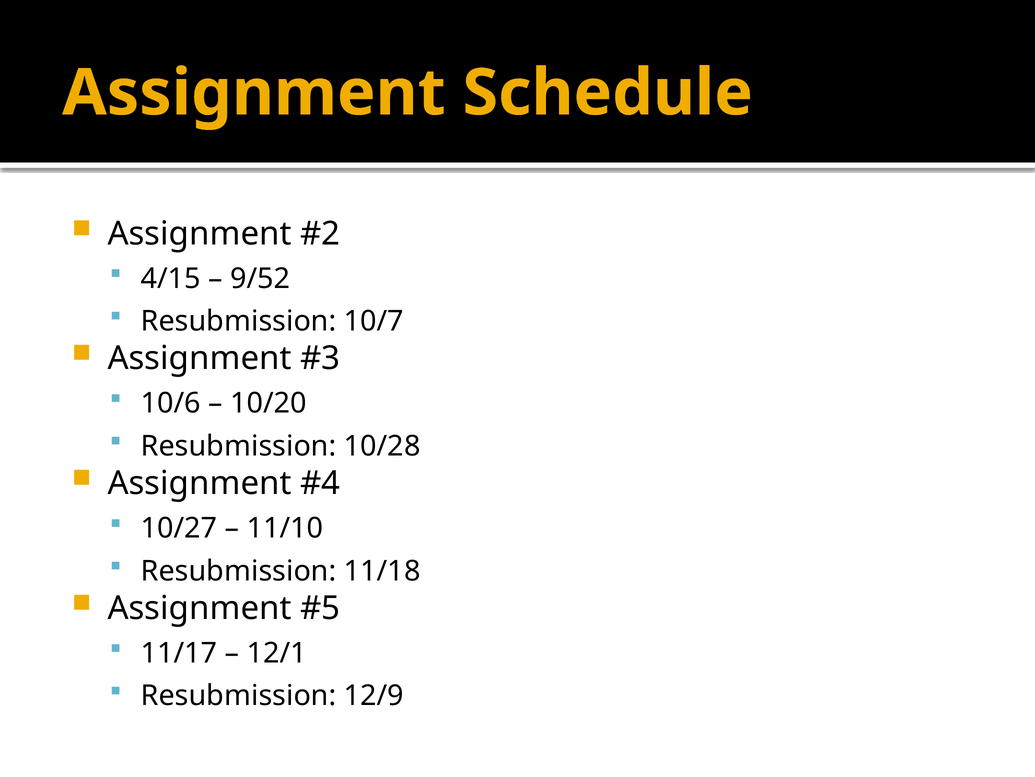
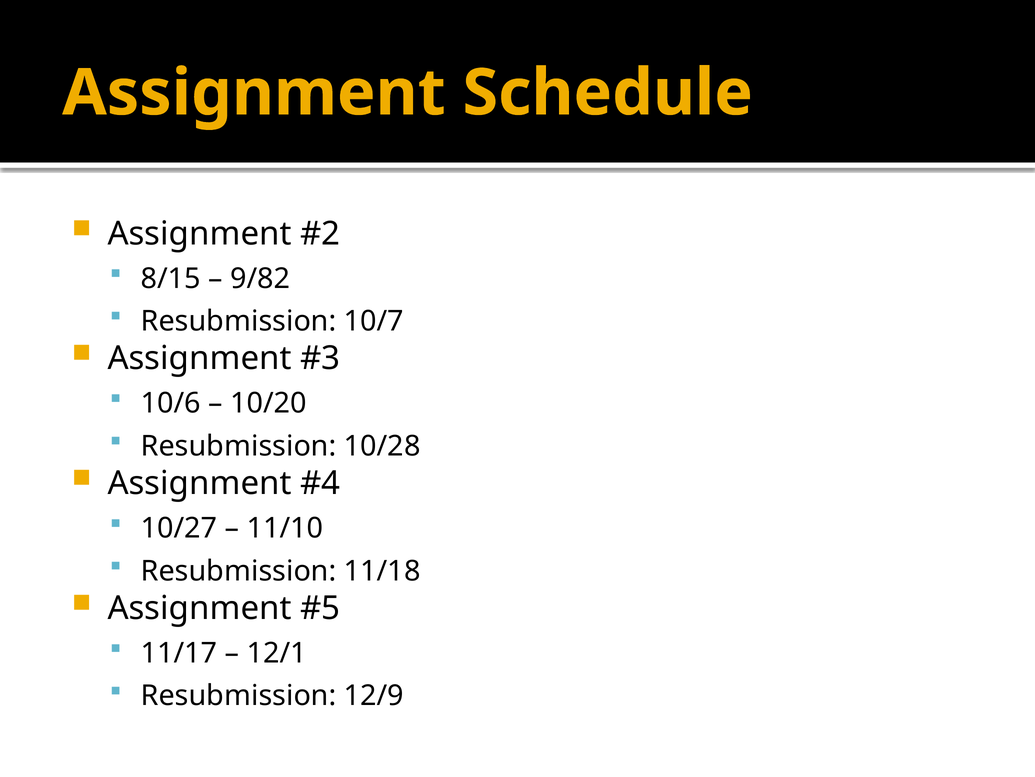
4/15: 4/15 -> 8/15 (171, 278)
9/52: 9/52 -> 9/82 (260, 278)
